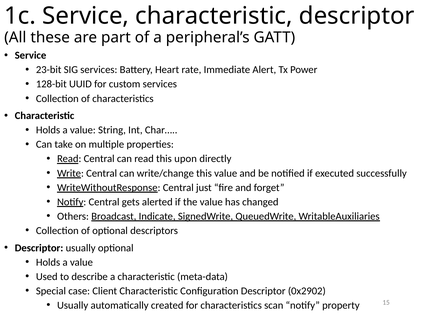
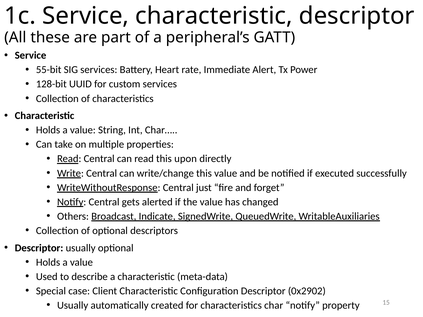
23-bit: 23-bit -> 55-bit (49, 70)
scan: scan -> char (274, 305)
